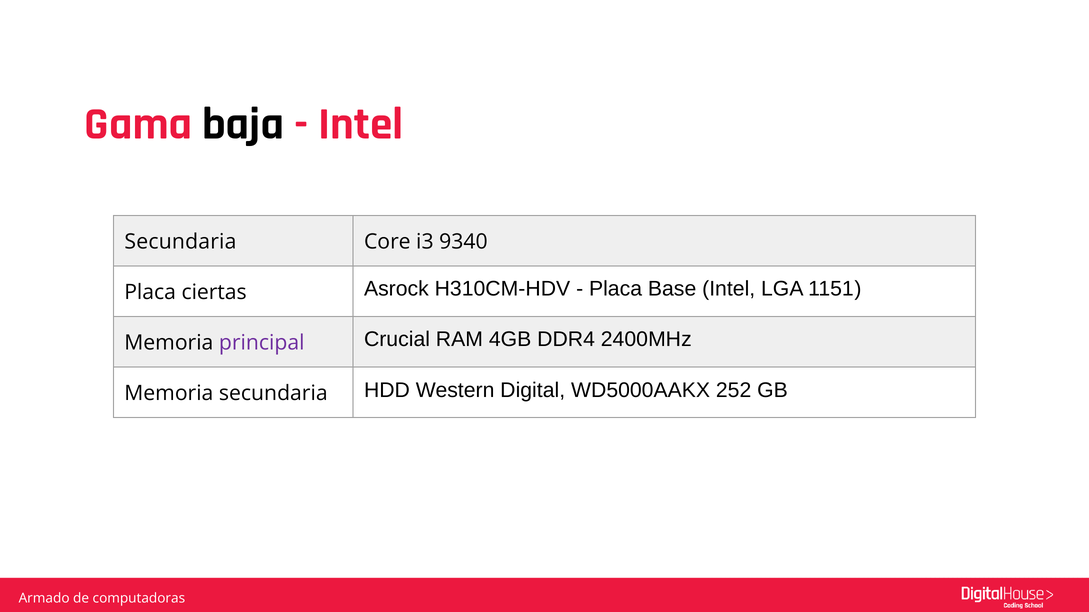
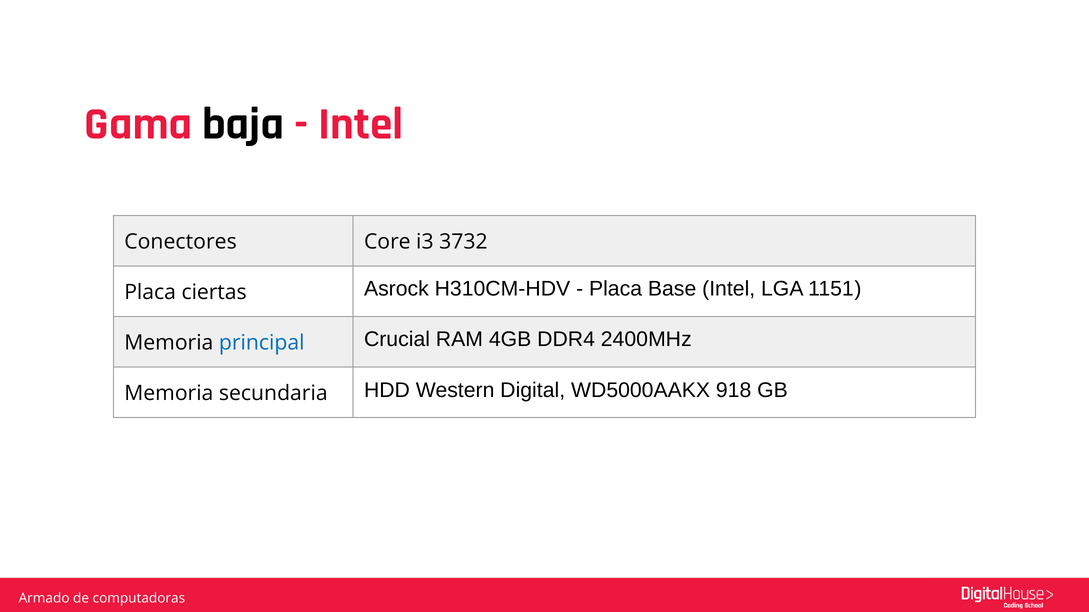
Secundaria: Secundaria -> Conectores (181, 242)
9340: 9340 -> 3732 (463, 242)
principal colour: purple -> blue (262, 343)
252: 252 -> 918 (734, 390)
